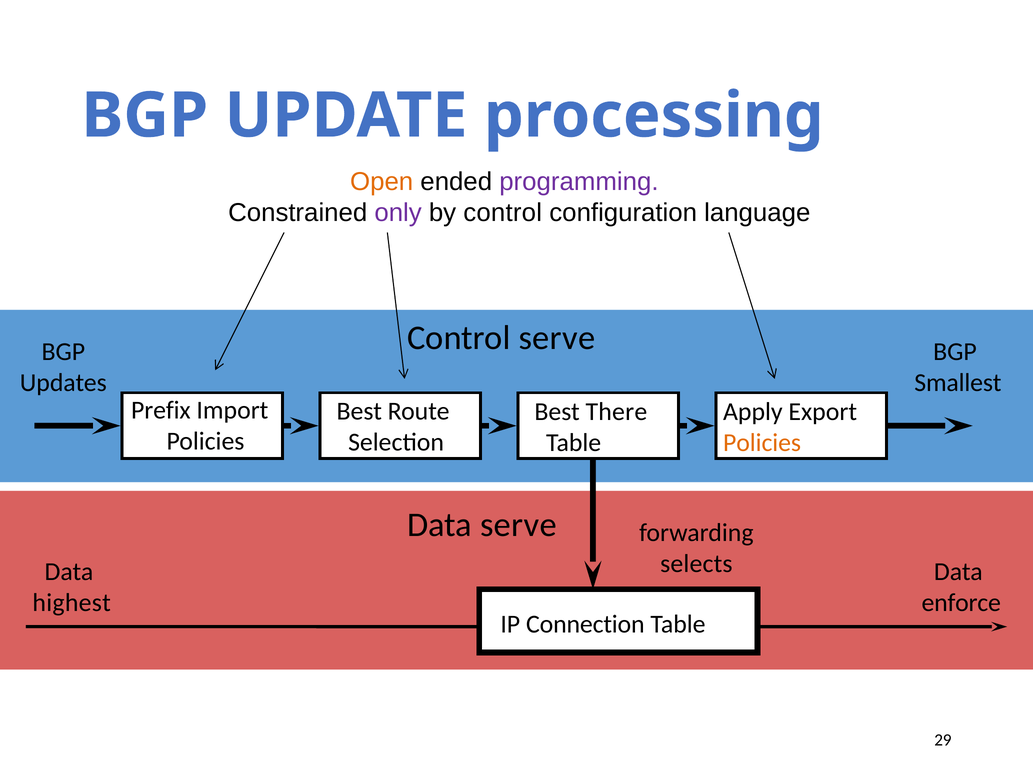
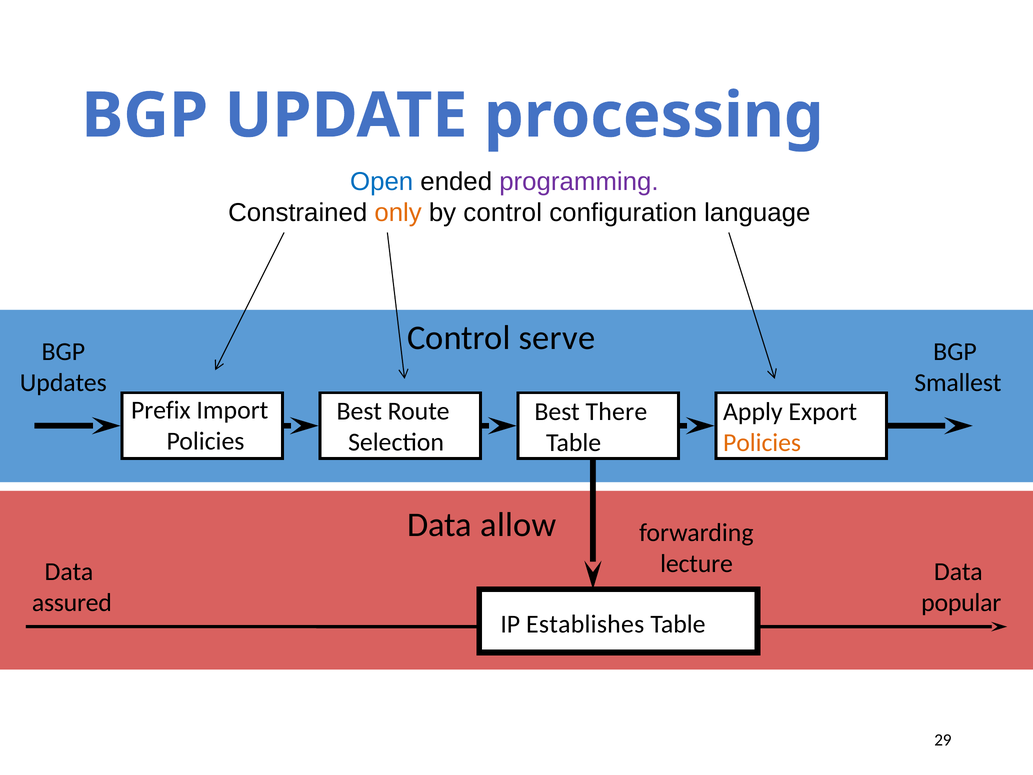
Open colour: orange -> blue (382, 182)
only colour: purple -> orange (398, 213)
Data serve: serve -> allow (518, 525)
selects: selects -> lecture (697, 564)
highest: highest -> assured (72, 602)
enforce: enforce -> popular (961, 602)
Connection: Connection -> Establishes (585, 624)
